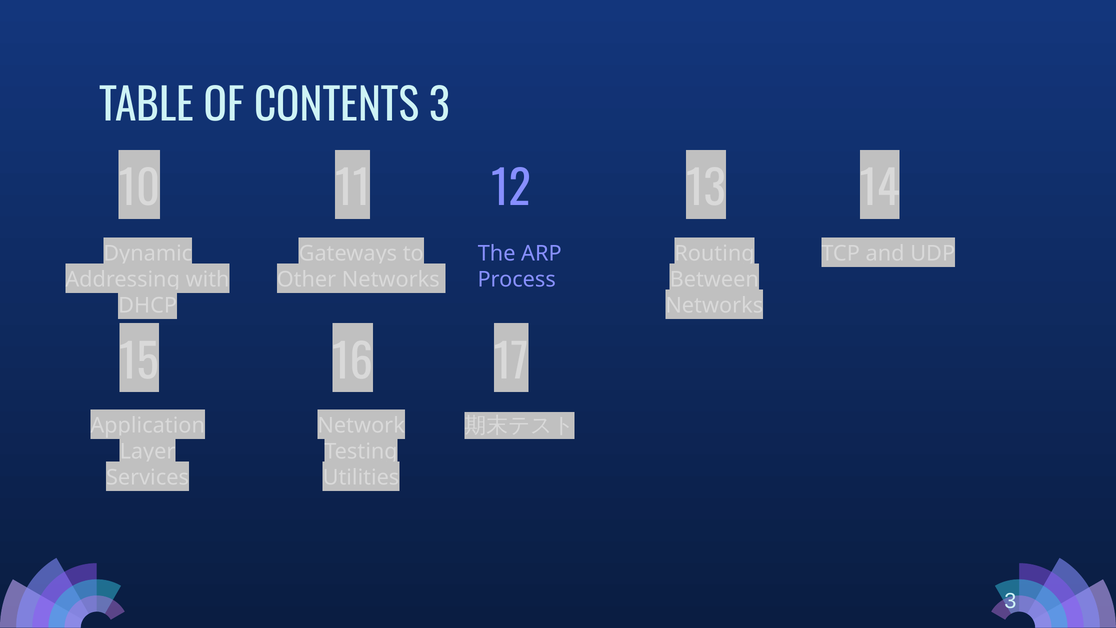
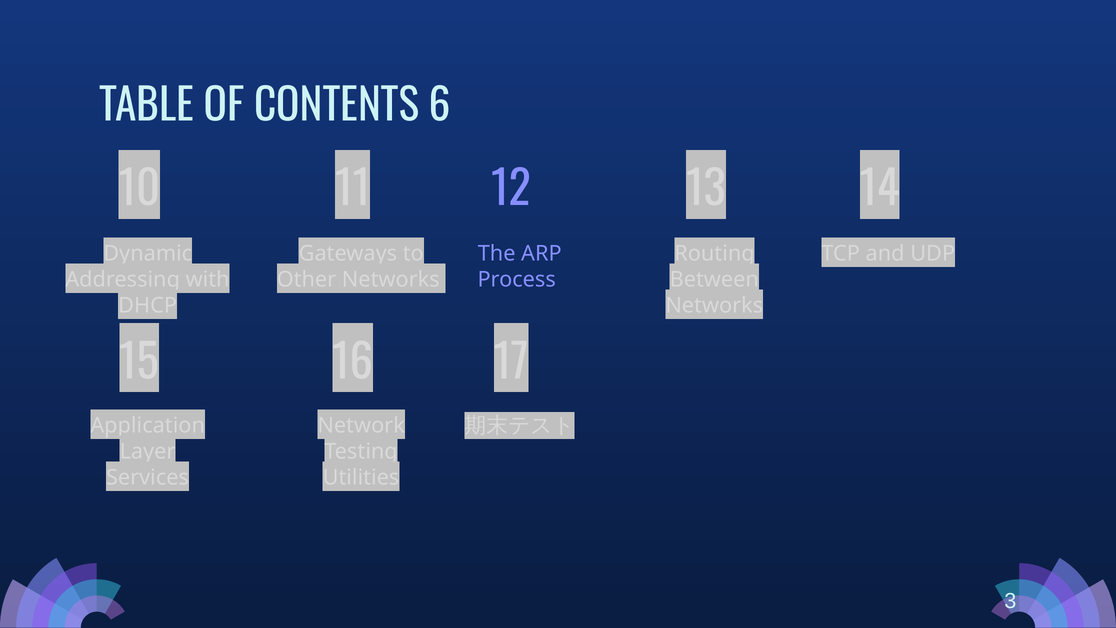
CONTENTS 3: 3 -> 6 (440, 106)
